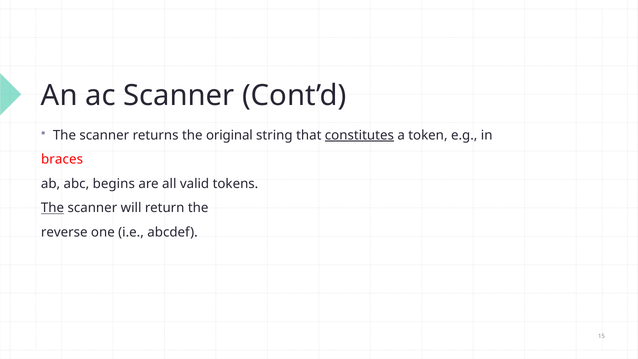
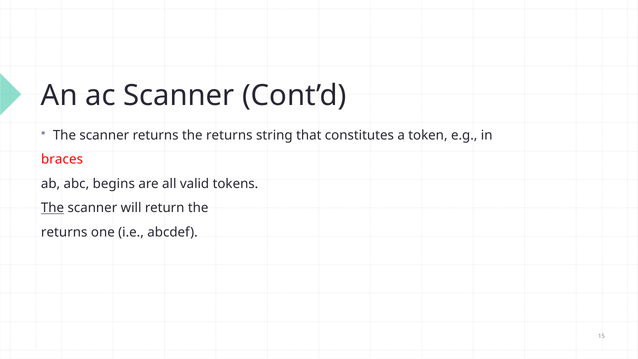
returns the original: original -> returns (229, 135)
constitutes underline: present -> none (359, 135)
reverse: reverse -> returns (64, 232)
